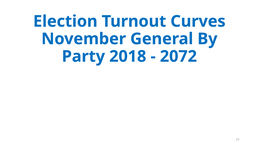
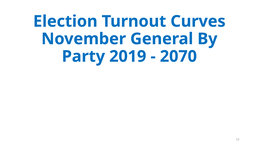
2018: 2018 -> 2019 (128, 56)
2072: 2072 -> 2070 (178, 56)
